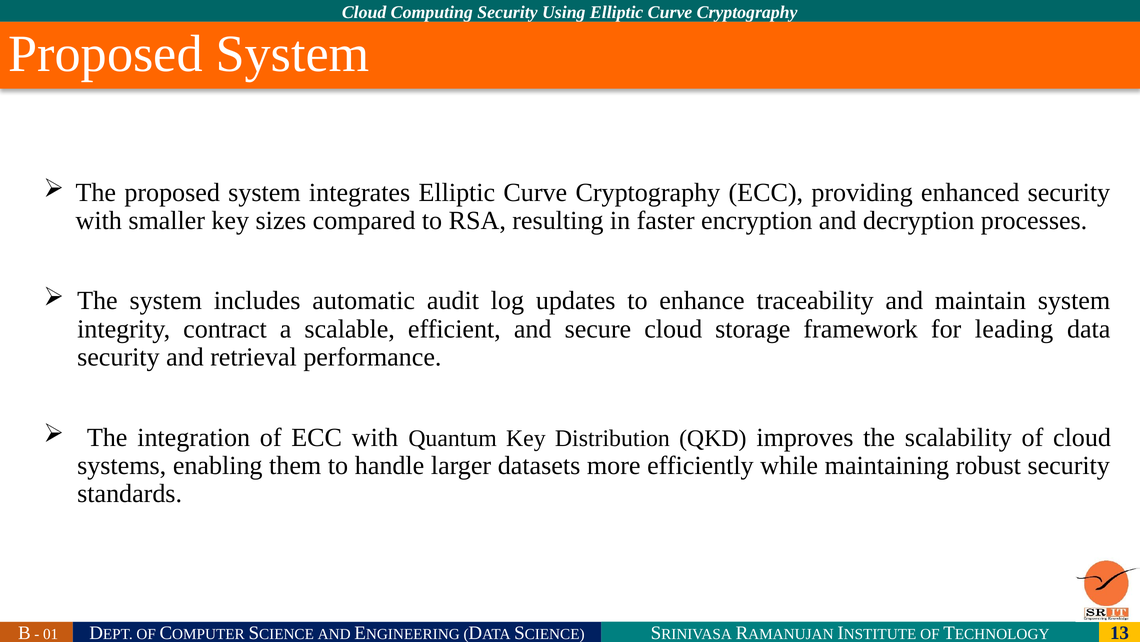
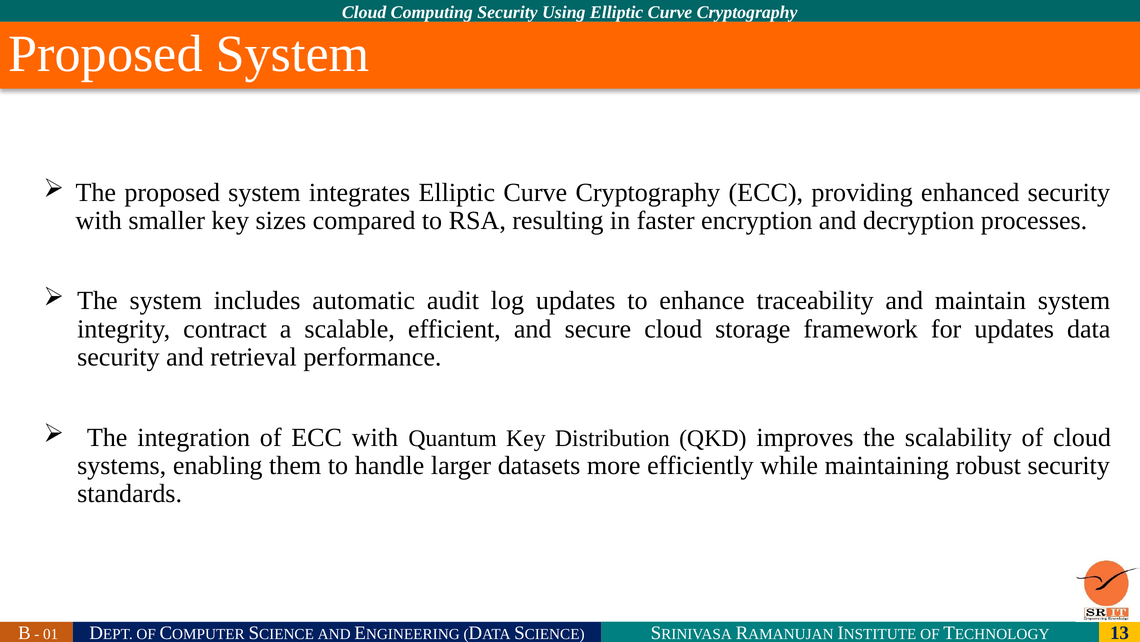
for leading: leading -> updates (1014, 329)
